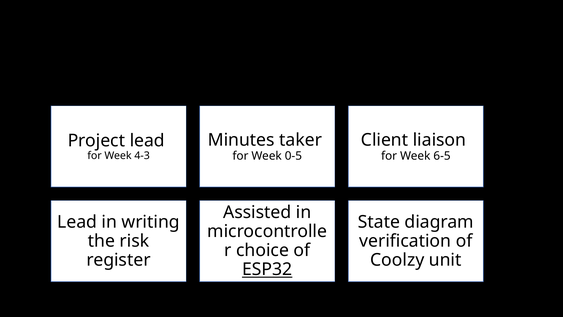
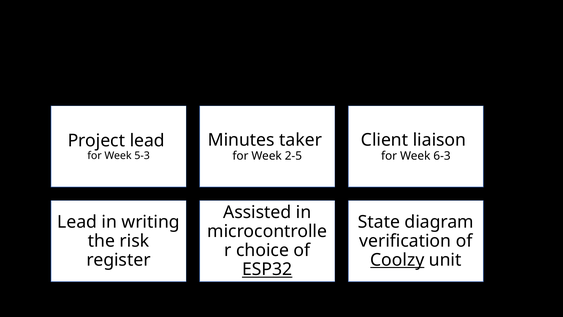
0-5: 0-5 -> 2-5 (293, 156)
6-5: 6-5 -> 6-3 (442, 156)
4-3: 4-3 -> 5-3 (142, 156)
Coolzy underline: none -> present (397, 260)
